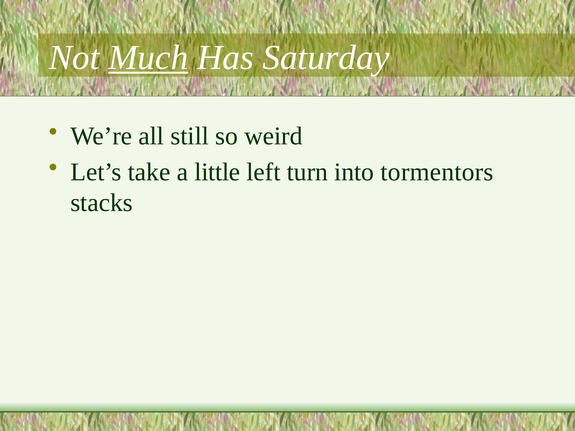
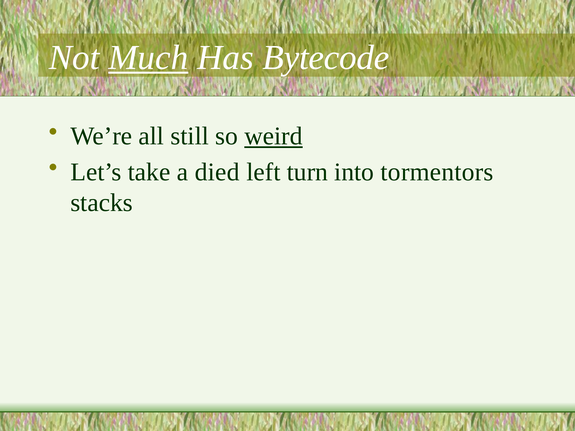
Saturday: Saturday -> Bytecode (326, 58)
weird underline: none -> present (273, 136)
little: little -> died (217, 172)
